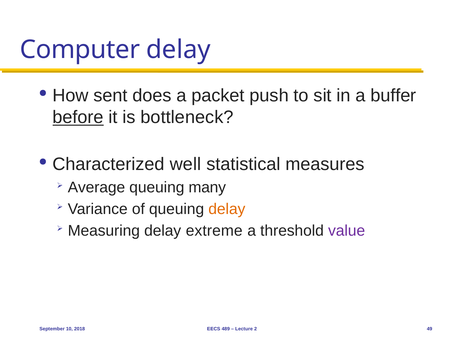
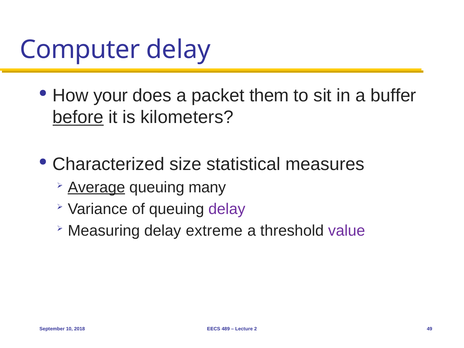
sent: sent -> your (111, 96)
push: push -> them (269, 96)
bottleneck: bottleneck -> kilometers (187, 117)
well: well -> size (186, 164)
Average underline: none -> present (96, 187)
delay colour: orange -> purple (227, 209)
